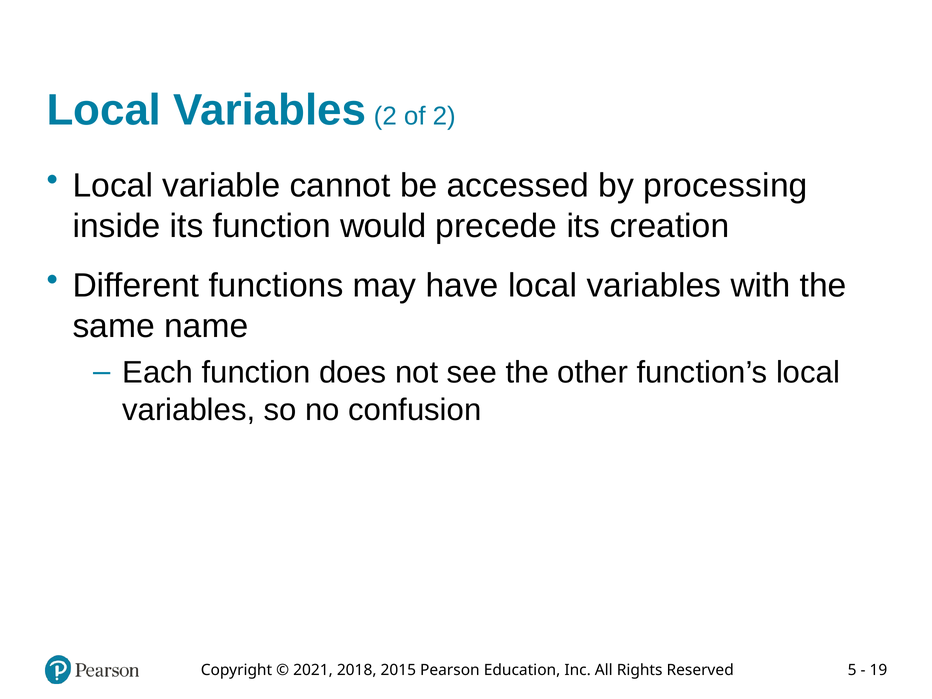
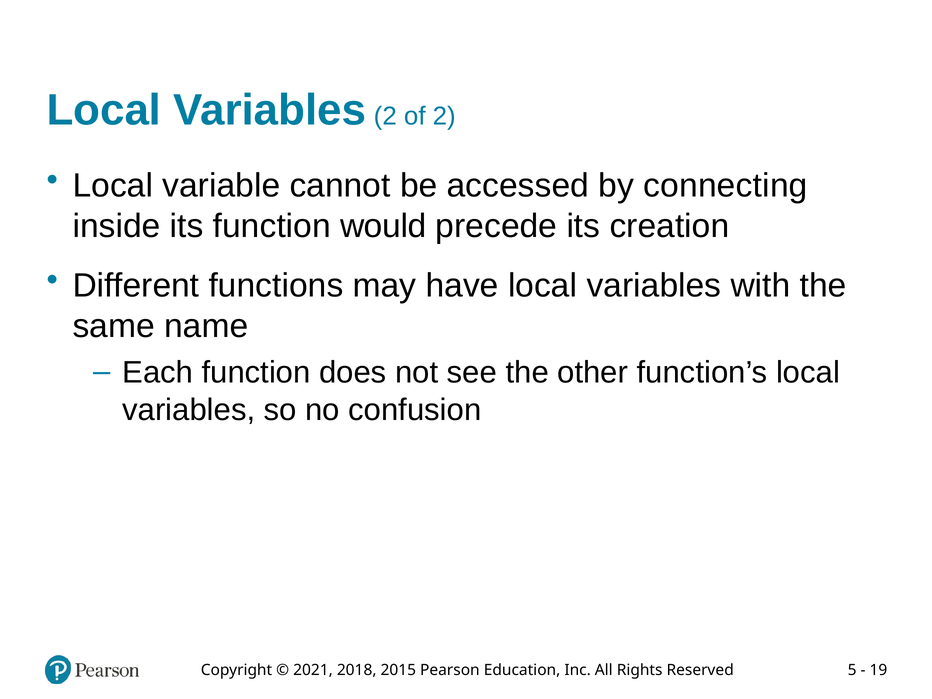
processing: processing -> connecting (725, 186)
